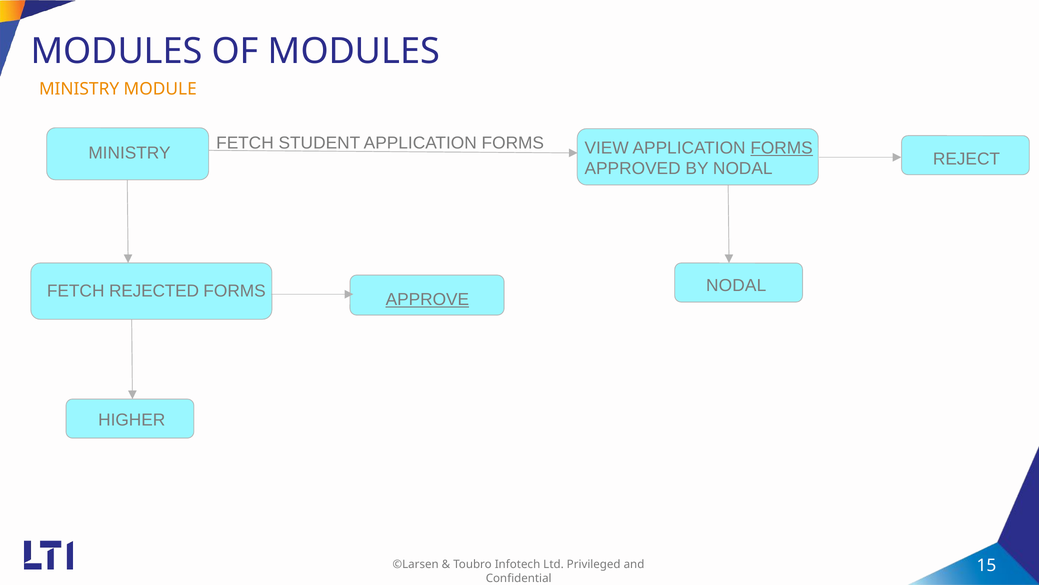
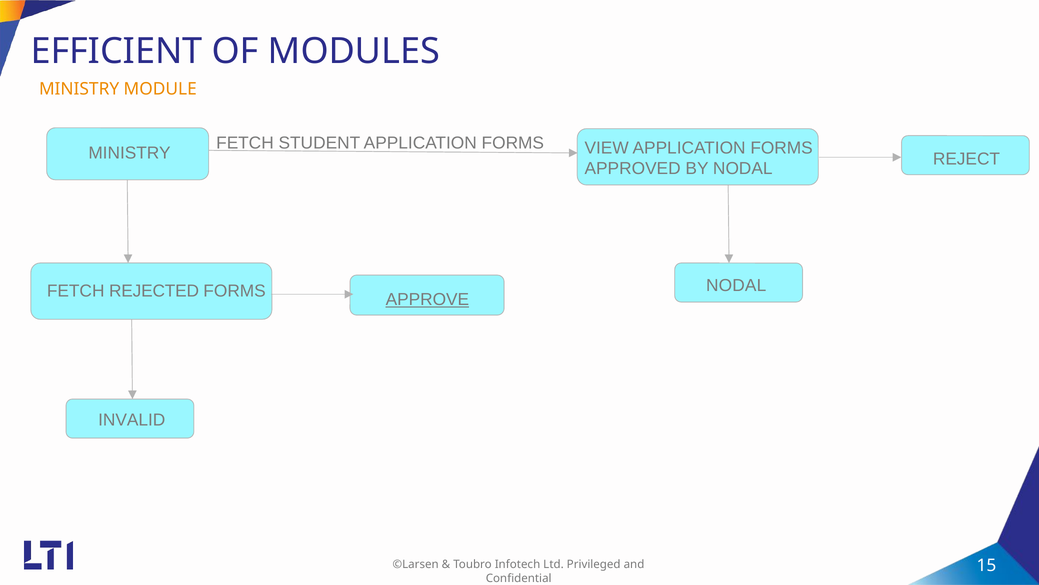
MODULES: MODULES -> EFFICIENT (117, 51)
FORMS underline: present -> none (782, 148)
HIGHER: HIGHER -> INVALID (132, 419)
